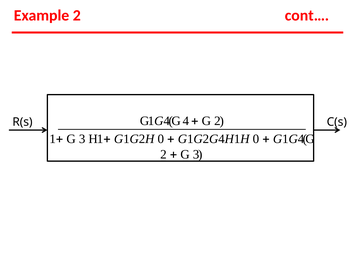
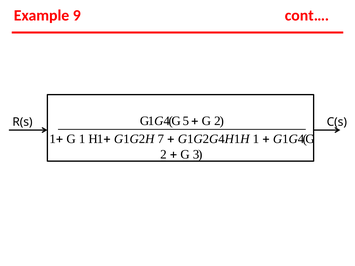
Example 2: 2 -> 9 (77, 15)
4: 4 -> 5 (186, 121)
3: 3 -> 1 (82, 139)
G1G2H 0: 0 -> 7 (161, 139)
G1G2G4H1H 0: 0 -> 1 (256, 139)
